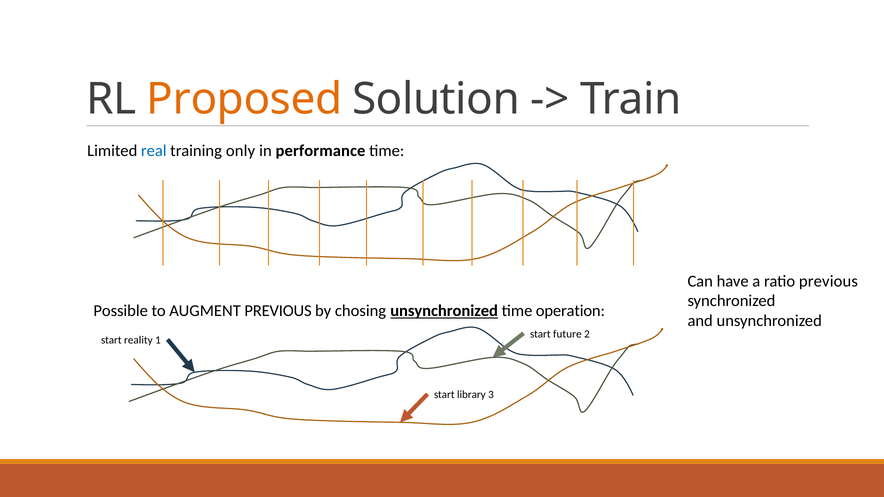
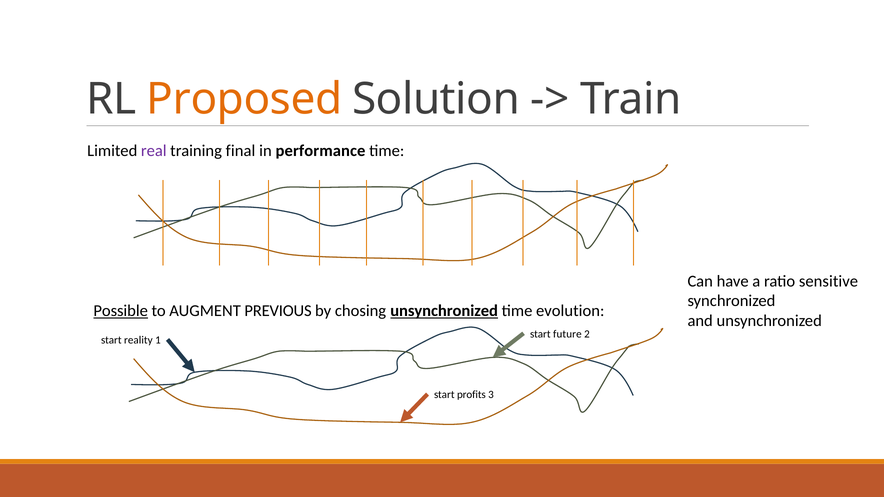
real colour: blue -> purple (154, 151)
only: only -> final (241, 151)
ratio previous: previous -> sensitive (828, 281)
Possible underline: none -> present (121, 311)
operation: operation -> evolution (570, 311)
library: library -> profits (471, 395)
